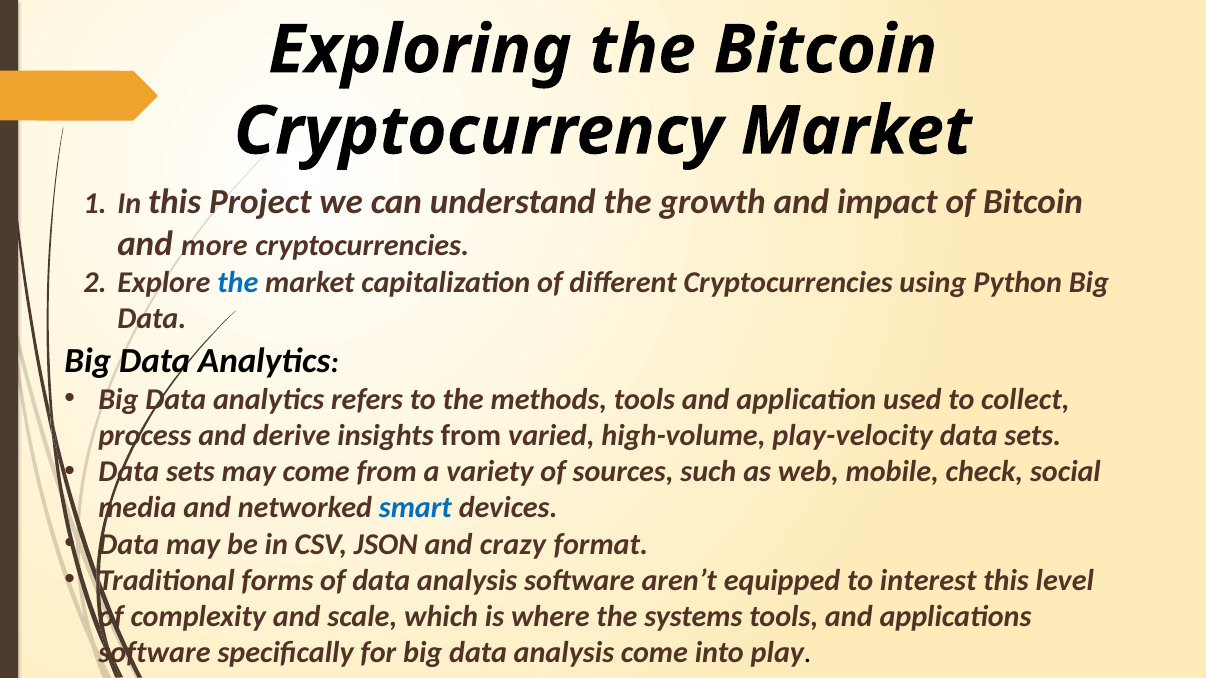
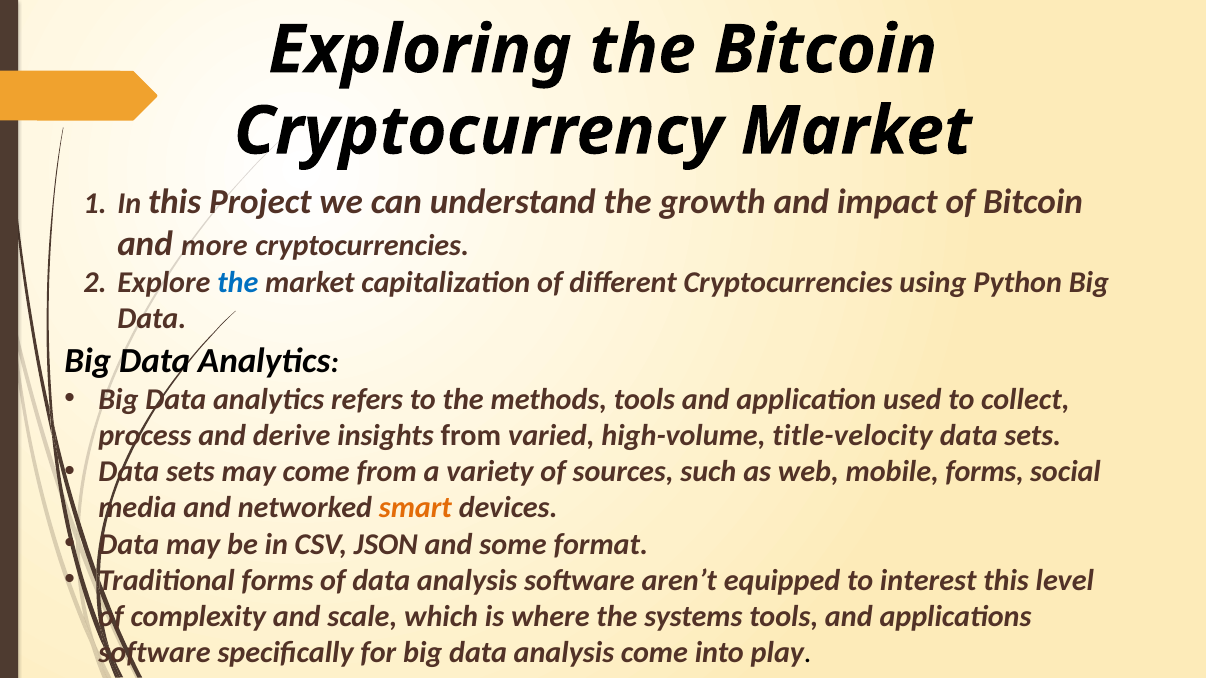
play-velocity: play-velocity -> title-velocity (853, 436)
mobile check: check -> forms (985, 472)
smart colour: blue -> orange (415, 508)
crazy: crazy -> some (513, 544)
